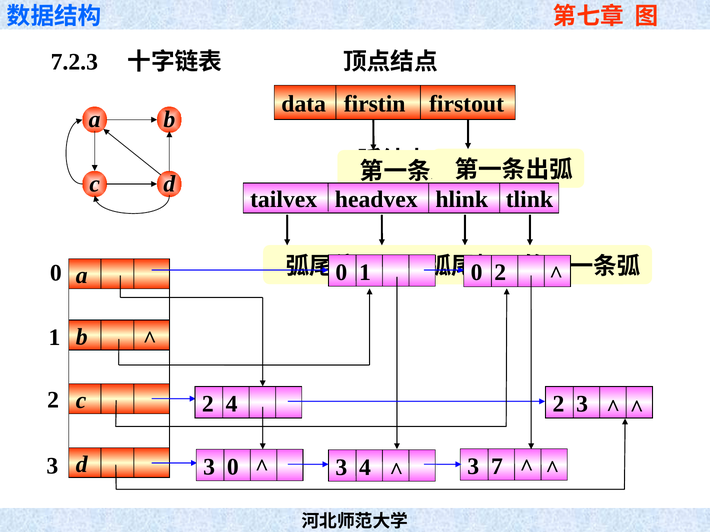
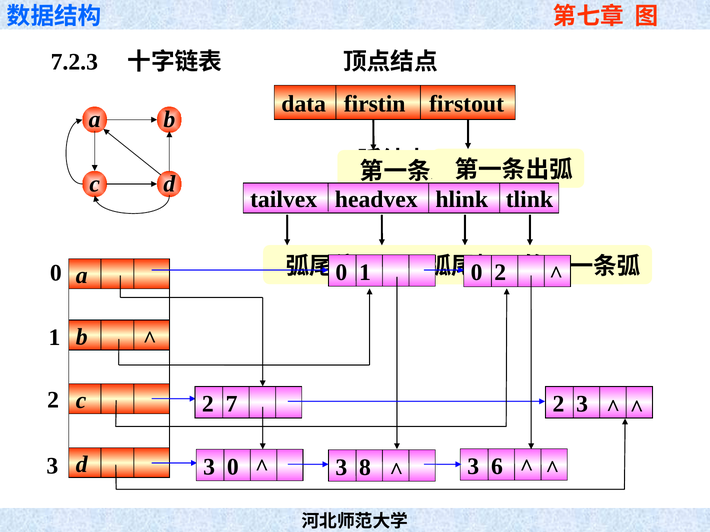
2 4: 4 -> 7 (232, 404)
3 4: 4 -> 8 (365, 468)
7: 7 -> 6 (497, 467)
